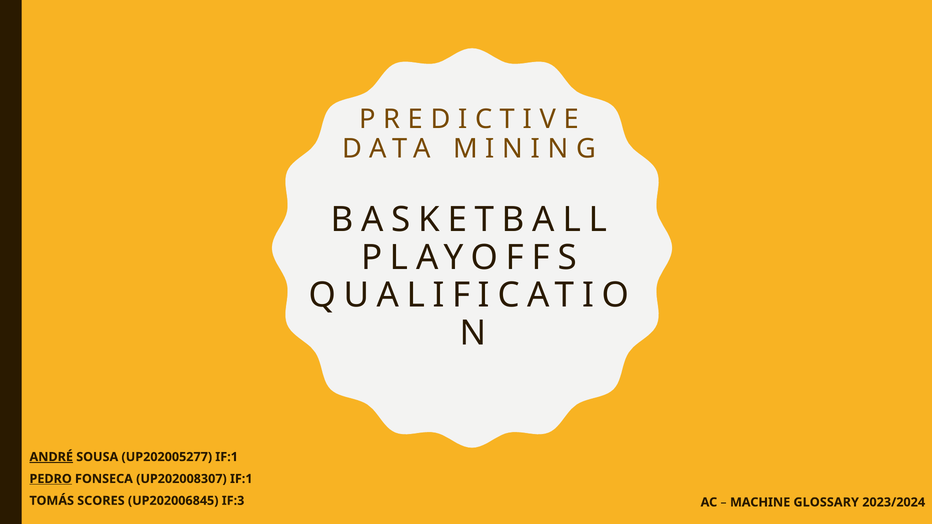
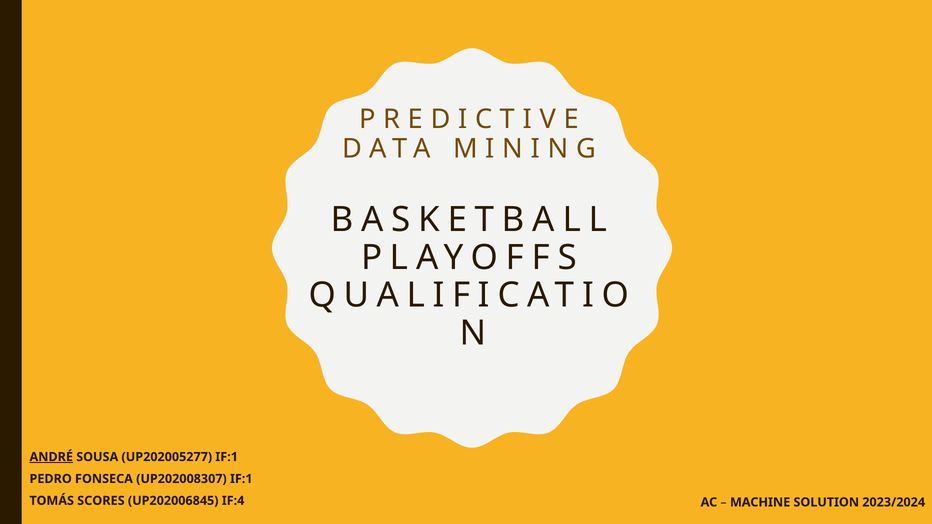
PEDRO underline: present -> none (51, 479)
IF:3: IF:3 -> IF:4 (233, 501)
GLOSSARY: GLOSSARY -> SOLUTION (826, 502)
